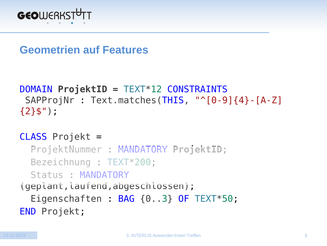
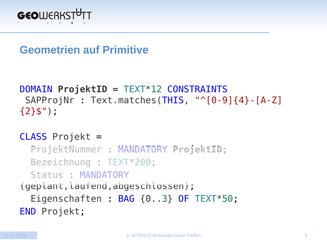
Features: Features -> Primitive (126, 50)
